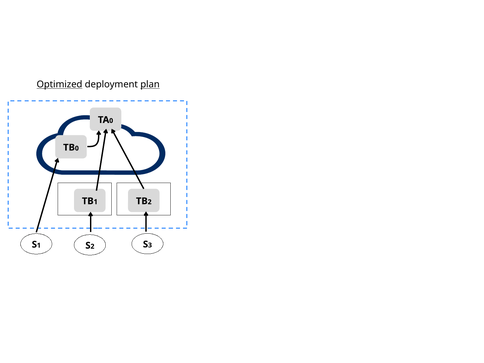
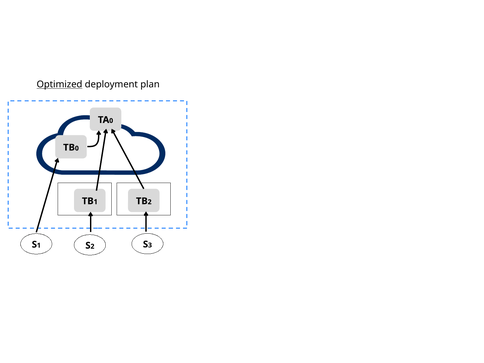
plan underline: present -> none (150, 84)
